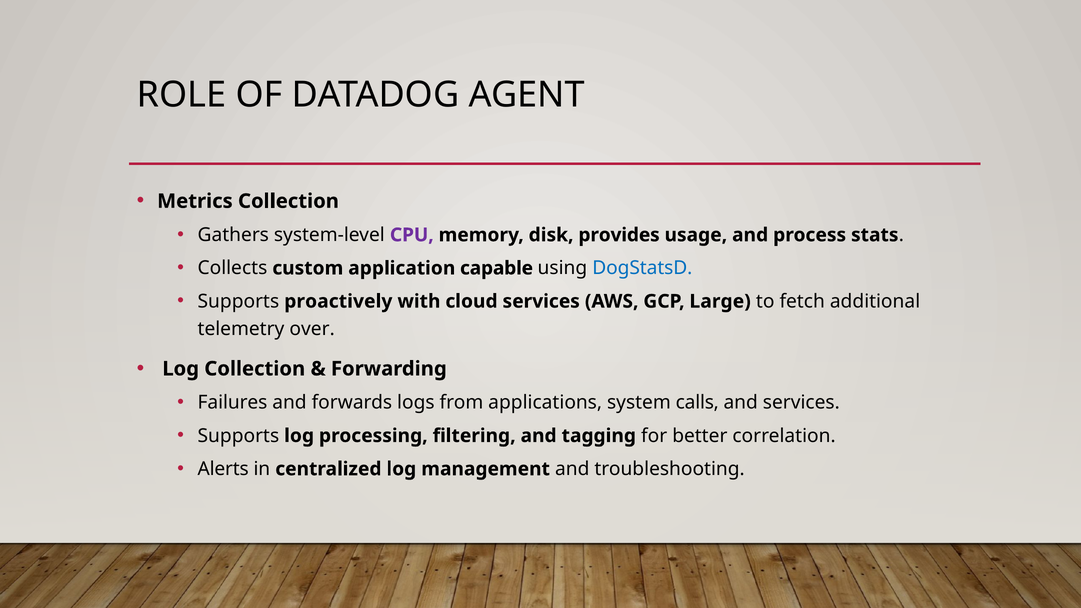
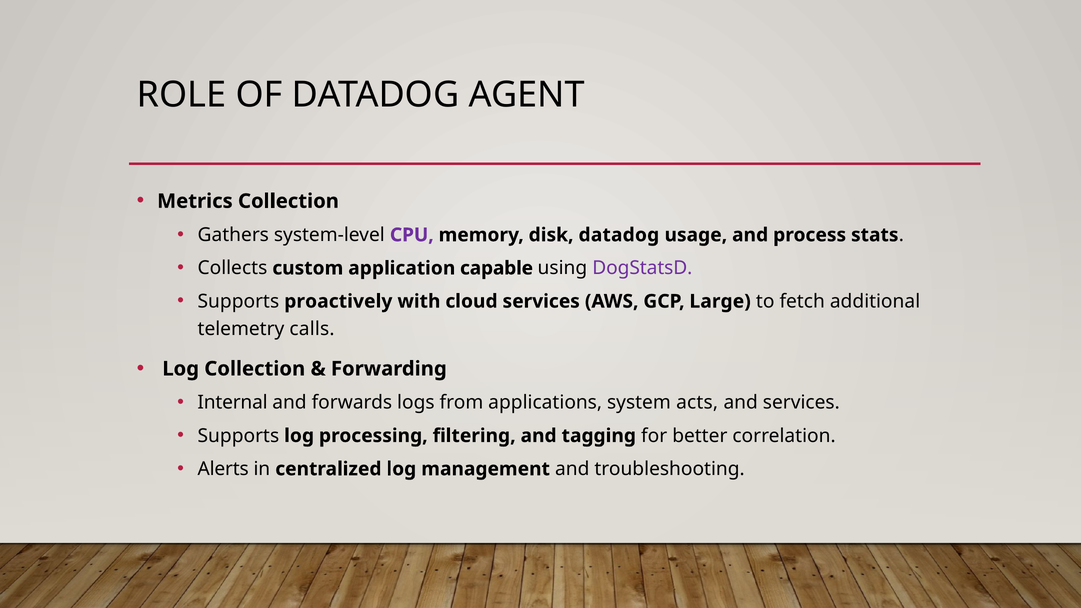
disk provides: provides -> datadog (619, 235)
DogStatsD colour: blue -> purple (642, 268)
over: over -> calls (312, 329)
Failures: Failures -> Internal (233, 403)
calls: calls -> acts (697, 403)
